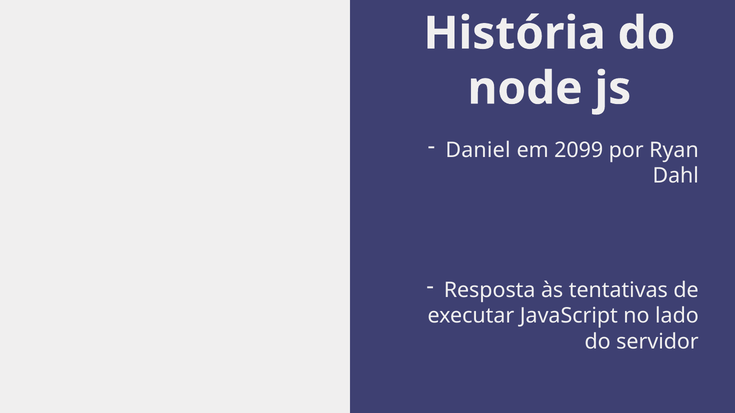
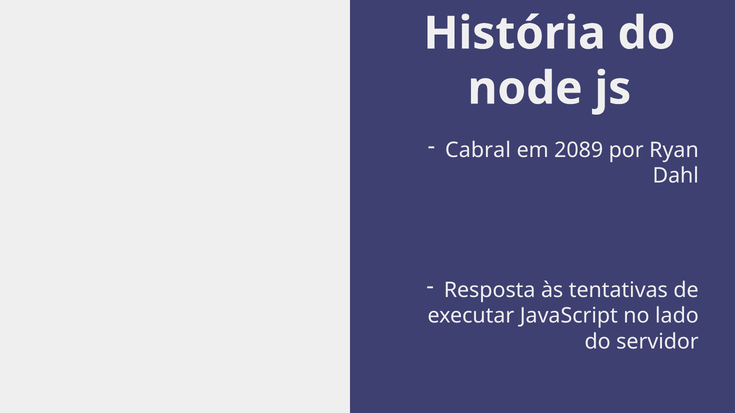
Daniel: Daniel -> Cabral (478, 150)
2099: 2099 -> 2089 (579, 150)
